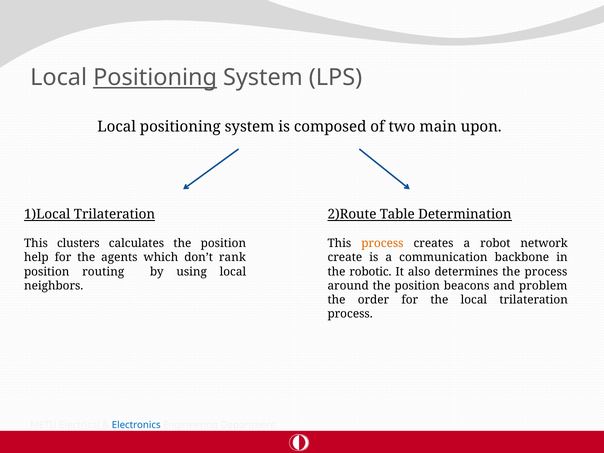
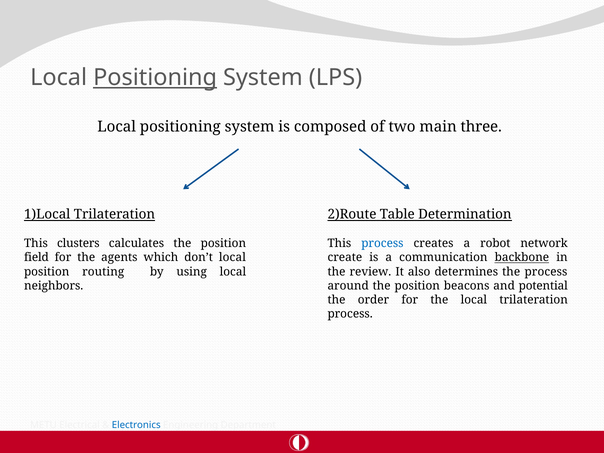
upon: upon -> three (481, 127)
process colour: orange -> blue (382, 244)
help: help -> field (36, 258)
don’t rank: rank -> local (232, 258)
backbone underline: none -> present (522, 258)
robotic: robotic -> review (370, 272)
problem: problem -> potential (543, 286)
